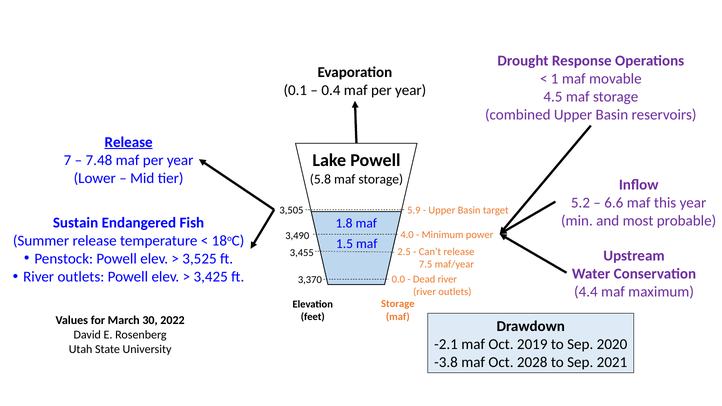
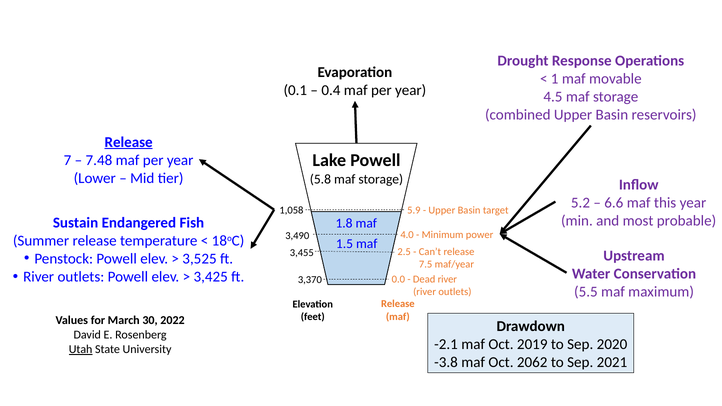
3,505: 3,505 -> 1,058 (291, 210)
4.4: 4.4 -> 5.5 (586, 292)
Storage: Storage -> Release (398, 304)
Utah underline: none -> present (81, 349)
2028: 2028 -> 2062 (532, 362)
